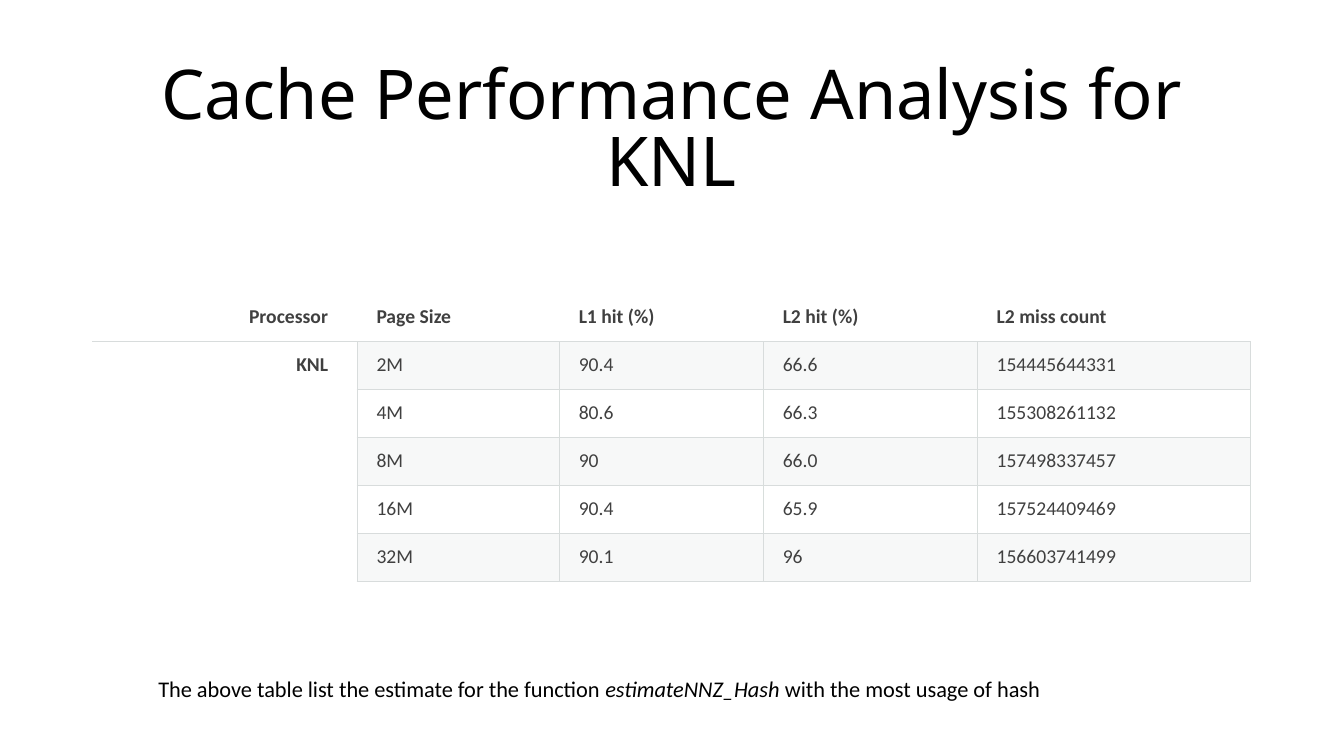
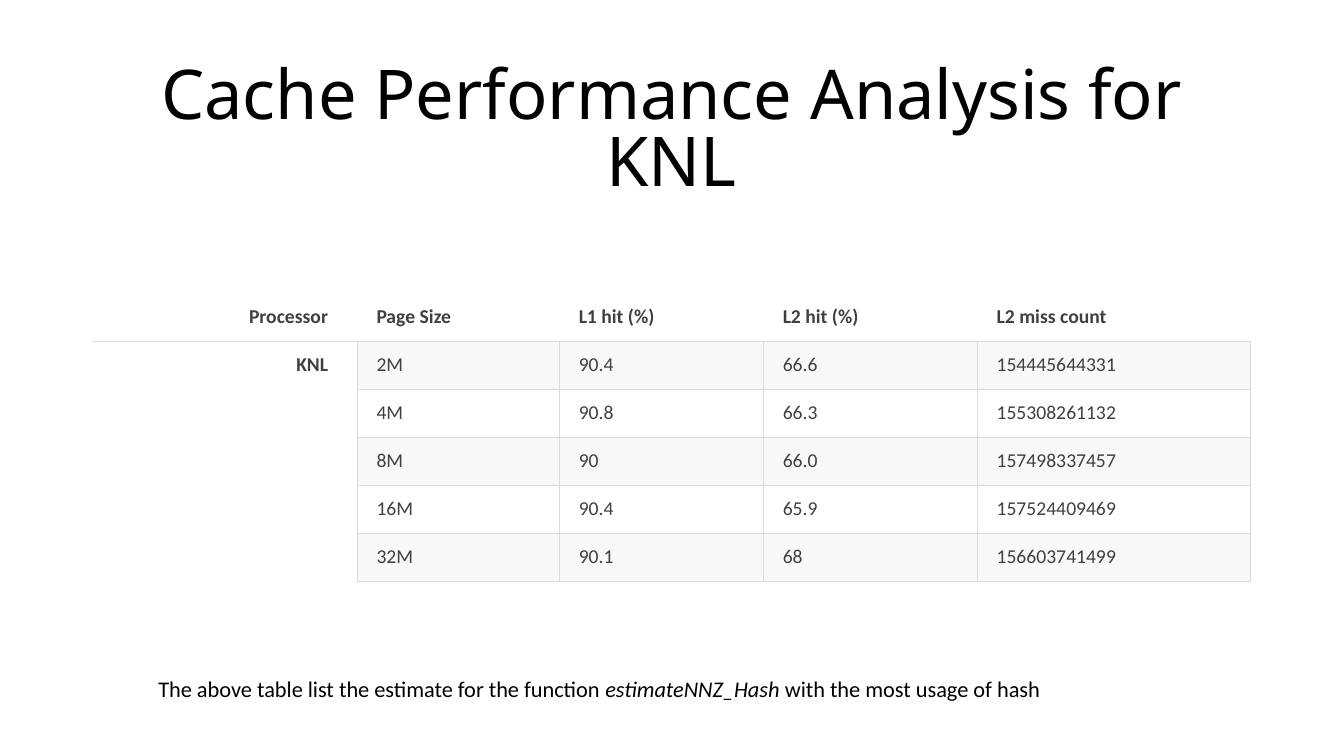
80.6: 80.6 -> 90.8 (596, 413)
96: 96 -> 68 (793, 557)
